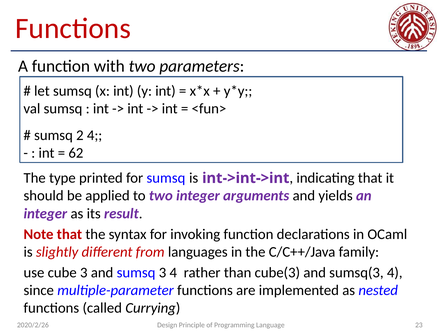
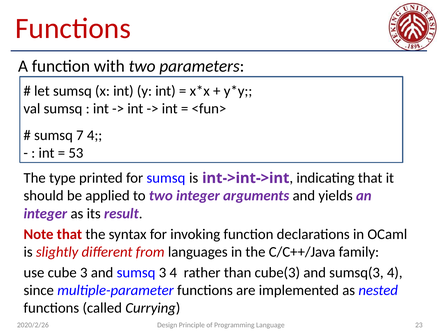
2: 2 -> 7 (80, 135)
62: 62 -> 53 (76, 153)
